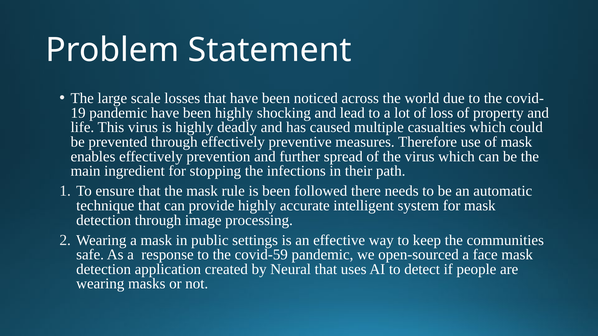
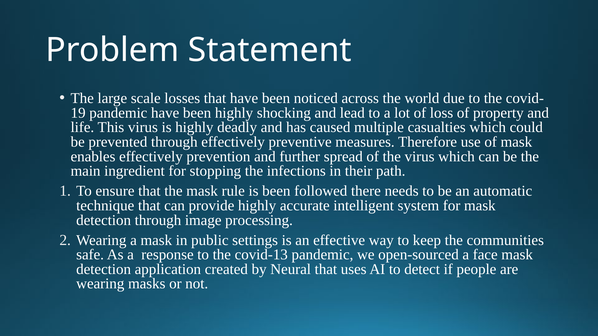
covid-59: covid-59 -> covid-13 (261, 255)
